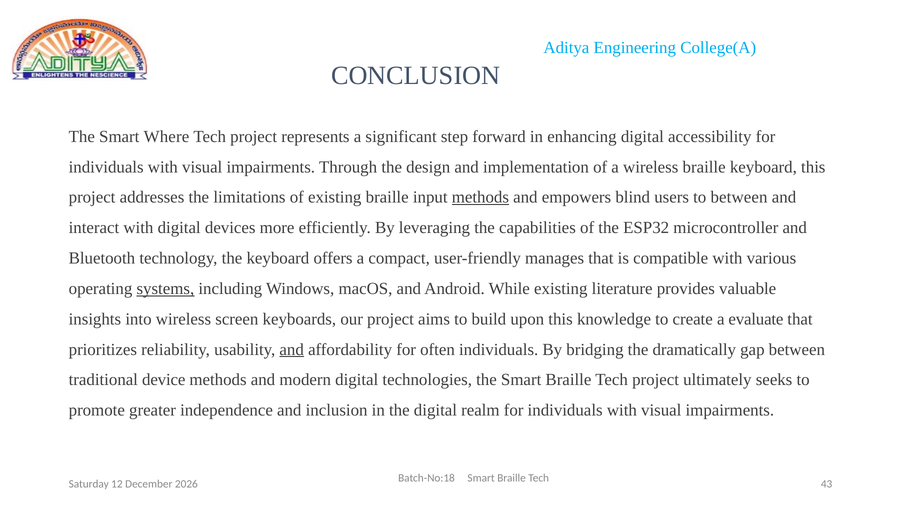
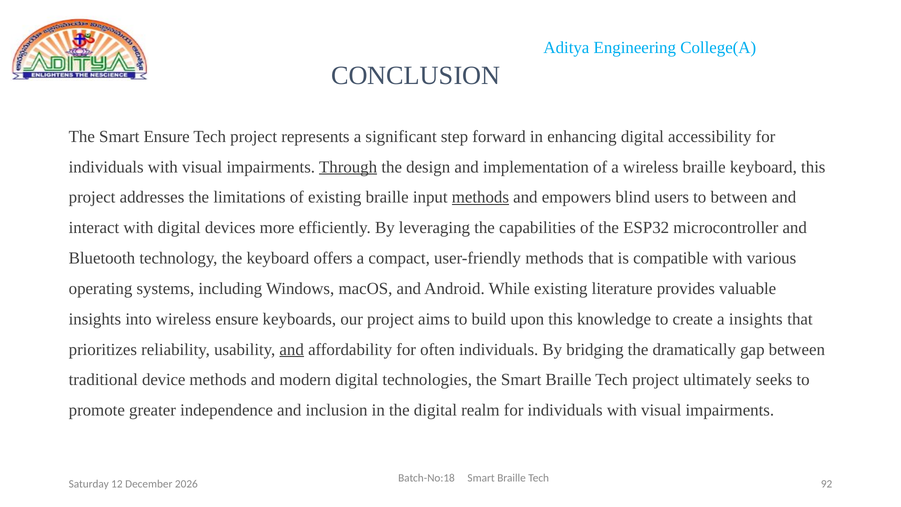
Smart Where: Where -> Ensure (167, 136)
Through underline: none -> present (348, 167)
user-friendly manages: manages -> methods (555, 258)
systems underline: present -> none (165, 289)
wireless screen: screen -> ensure (237, 319)
a evaluate: evaluate -> insights (756, 319)
43: 43 -> 92 (827, 484)
